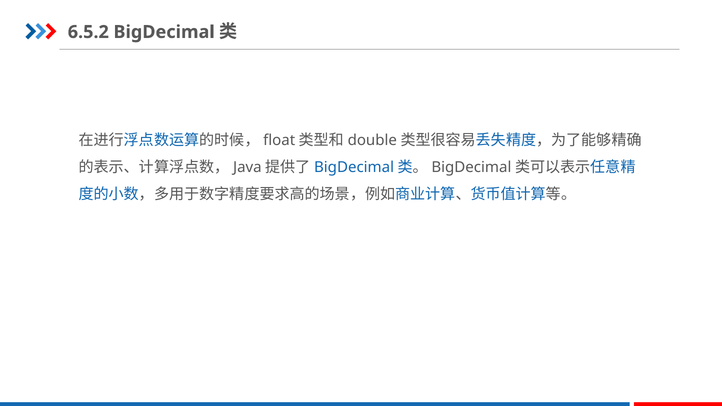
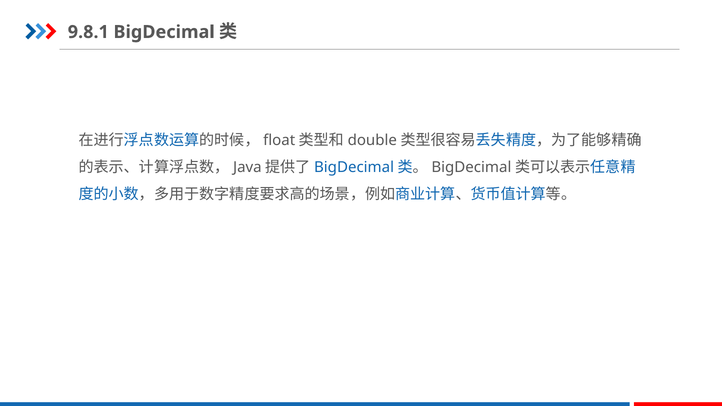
6.5.2: 6.5.2 -> 9.8.1 (88, 32)
